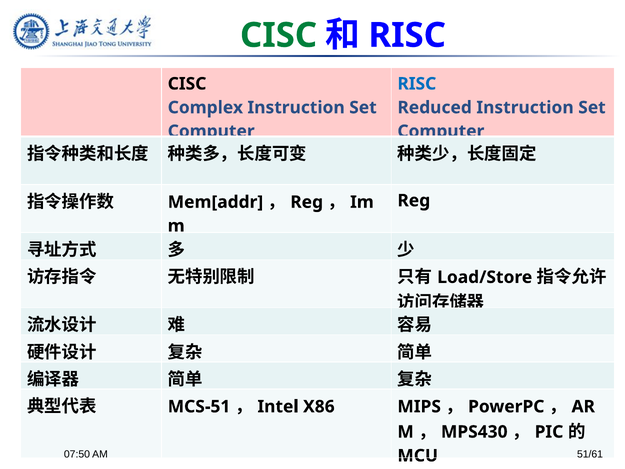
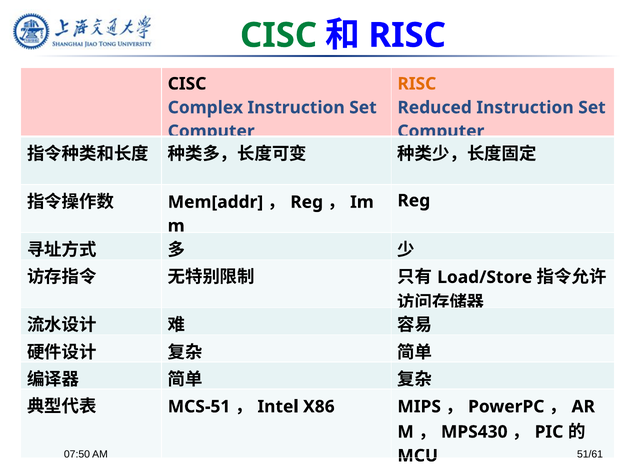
RISC colour: blue -> orange (417, 84)
